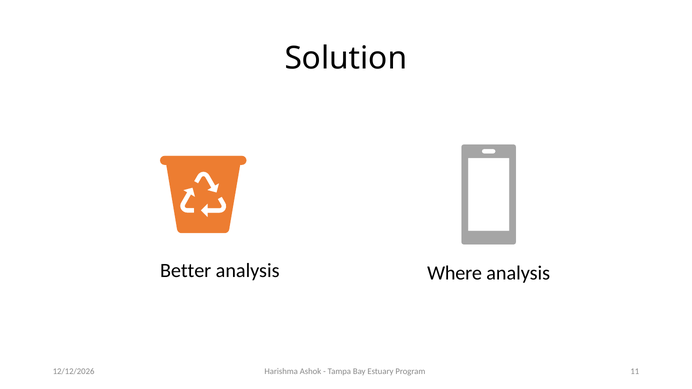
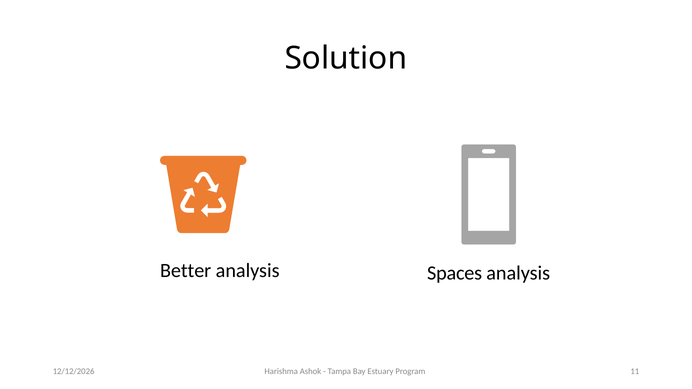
Where: Where -> Spaces (455, 273)
